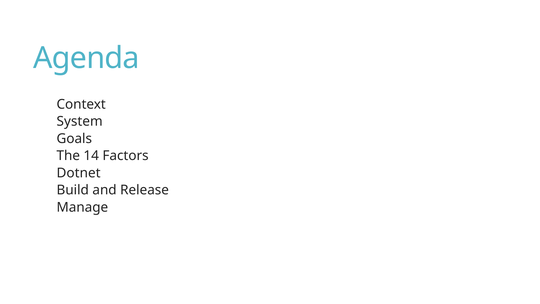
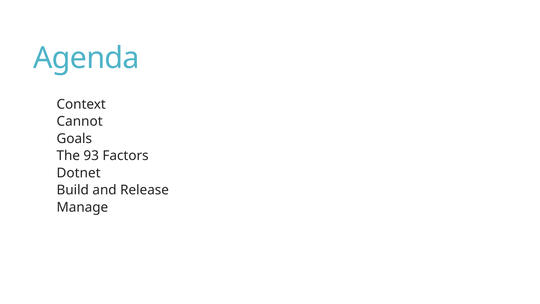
System: System -> Cannot (80, 121)
14: 14 -> 93 (91, 156)
